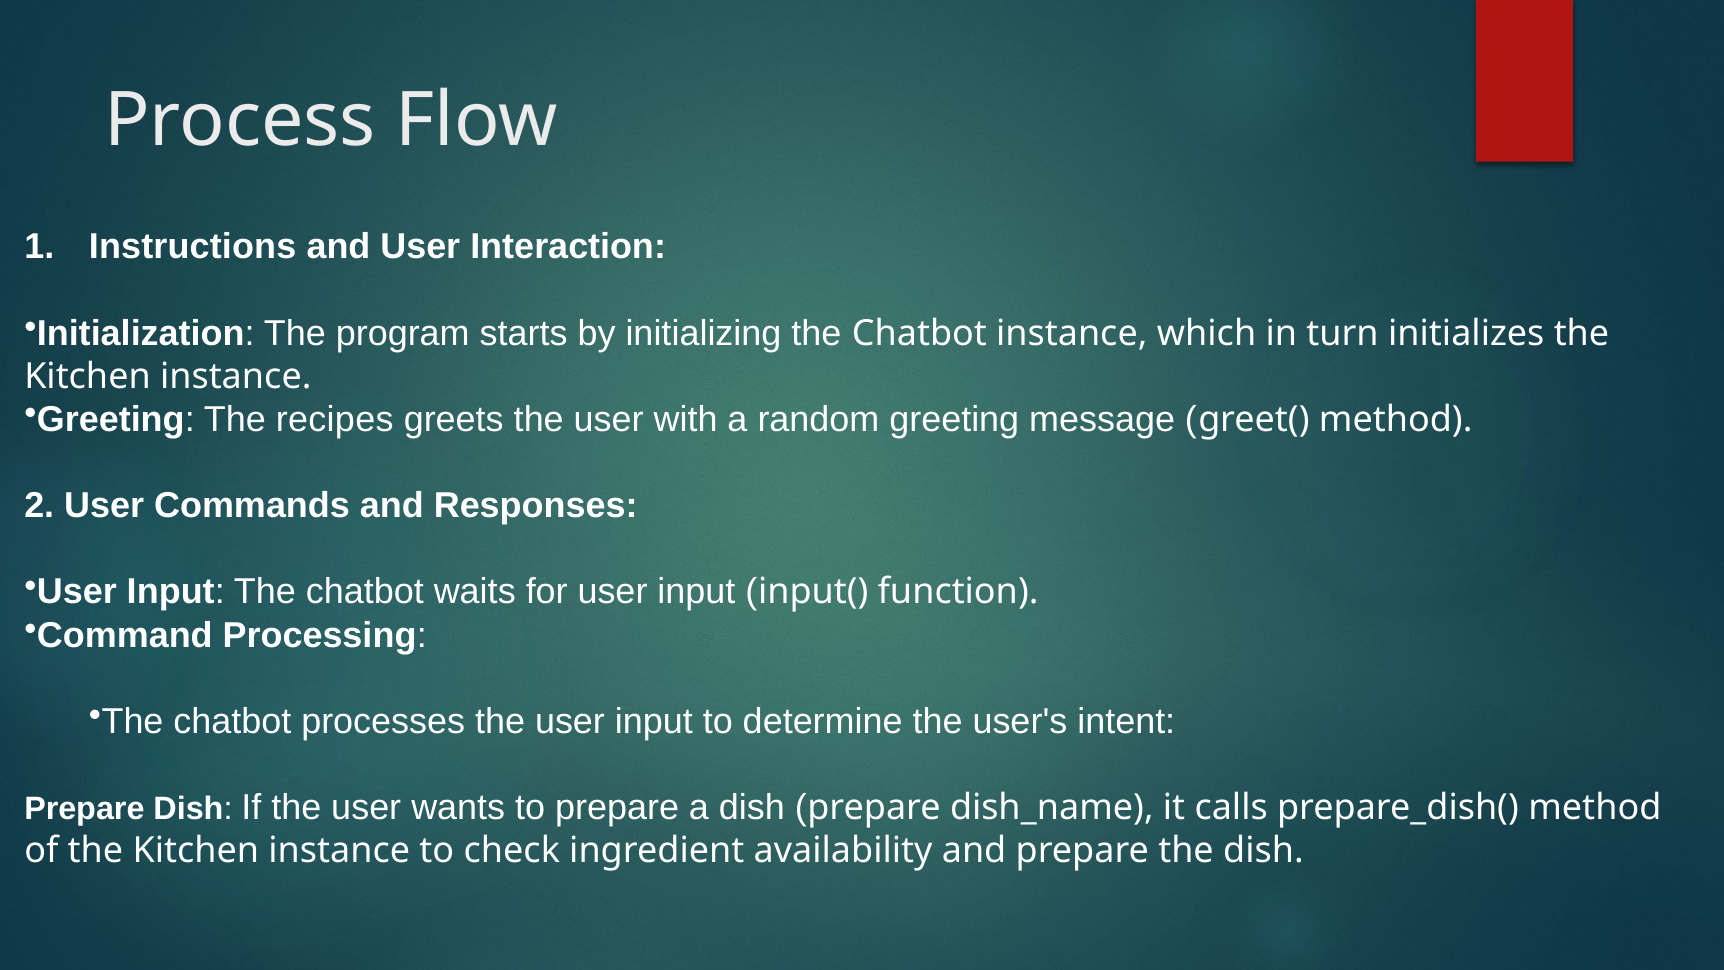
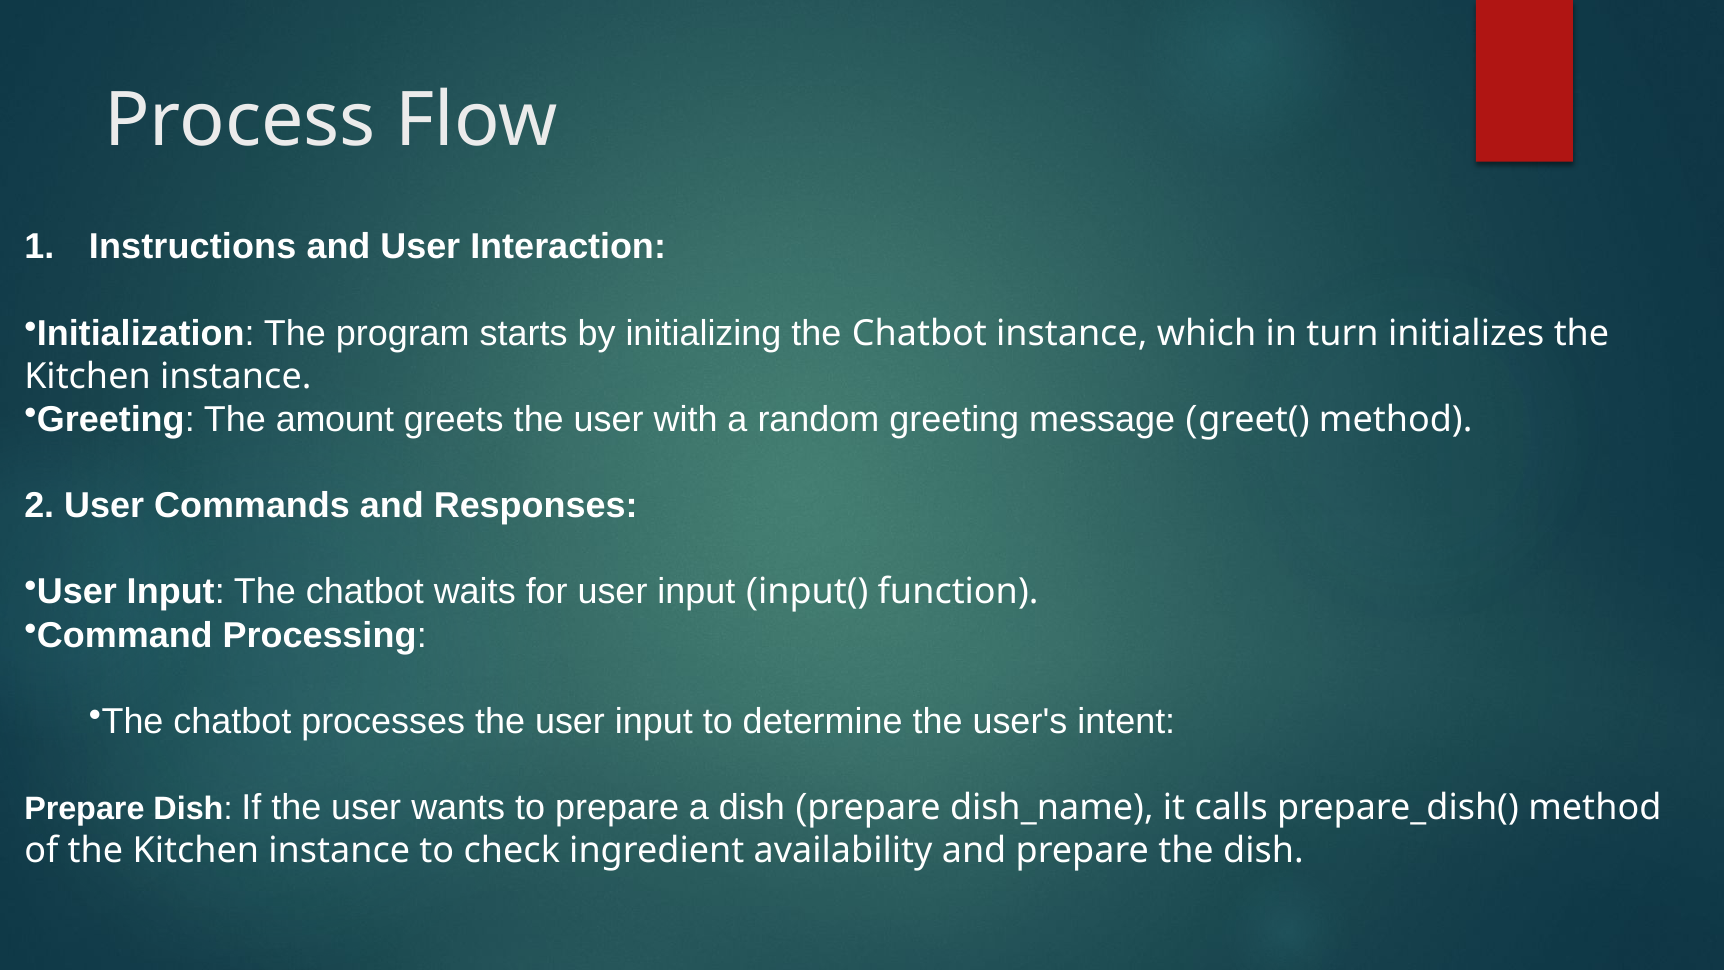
recipes: recipes -> amount (335, 420)
